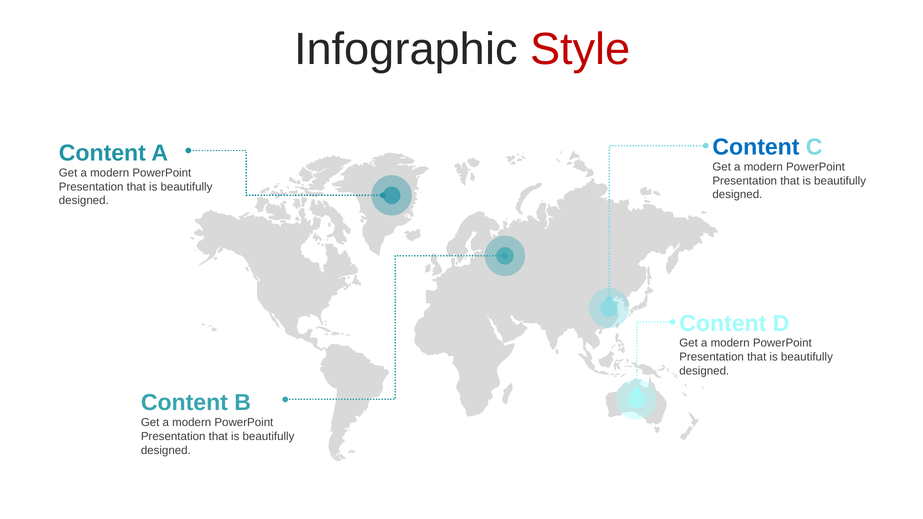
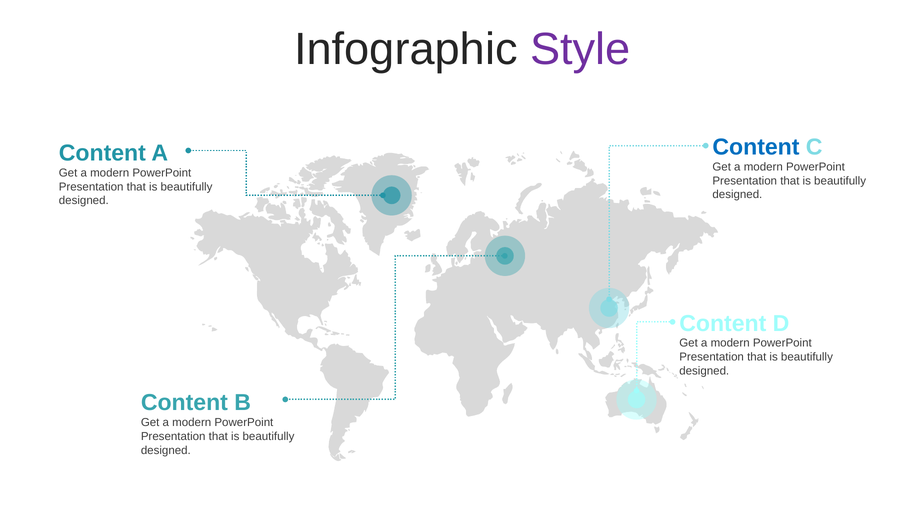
Style colour: red -> purple (580, 49)
